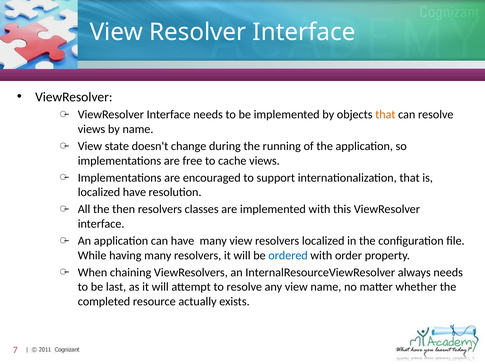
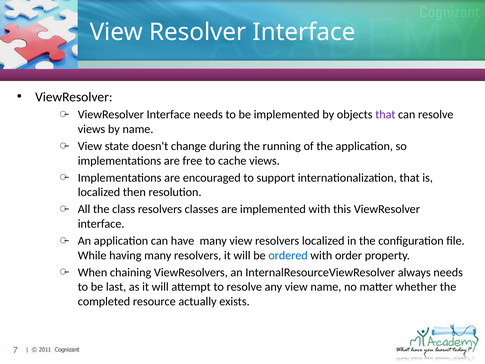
that colour: orange -> purple (385, 115)
localized have: have -> then (134, 192)
then: then -> class (124, 209)
